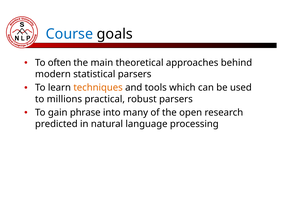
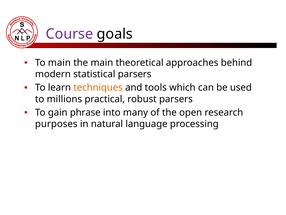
Course colour: blue -> purple (69, 34)
To often: often -> main (59, 63)
predicted: predicted -> purposes (56, 124)
